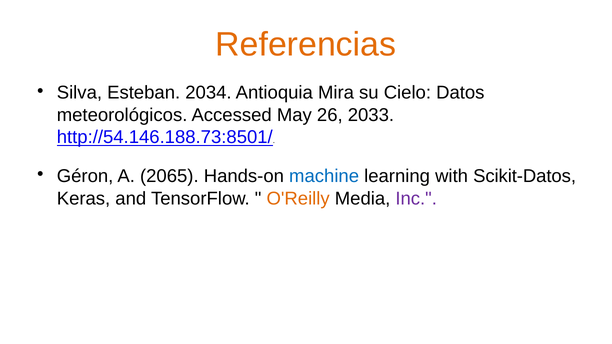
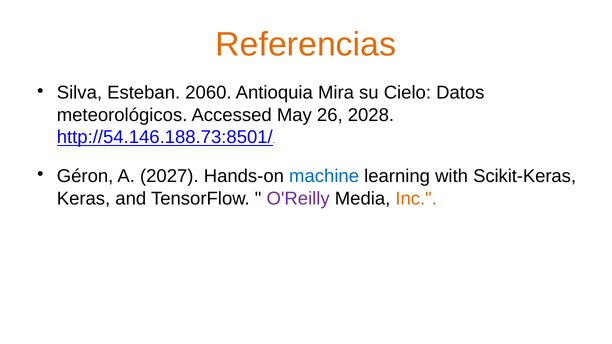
2034: 2034 -> 2060 (208, 93)
2033: 2033 -> 2028 (371, 115)
2065: 2065 -> 2027 (169, 176)
Scikit-Datos: Scikit-Datos -> Scikit-Keras (525, 176)
O'Reilly colour: orange -> purple (298, 199)
Inc colour: purple -> orange (416, 199)
